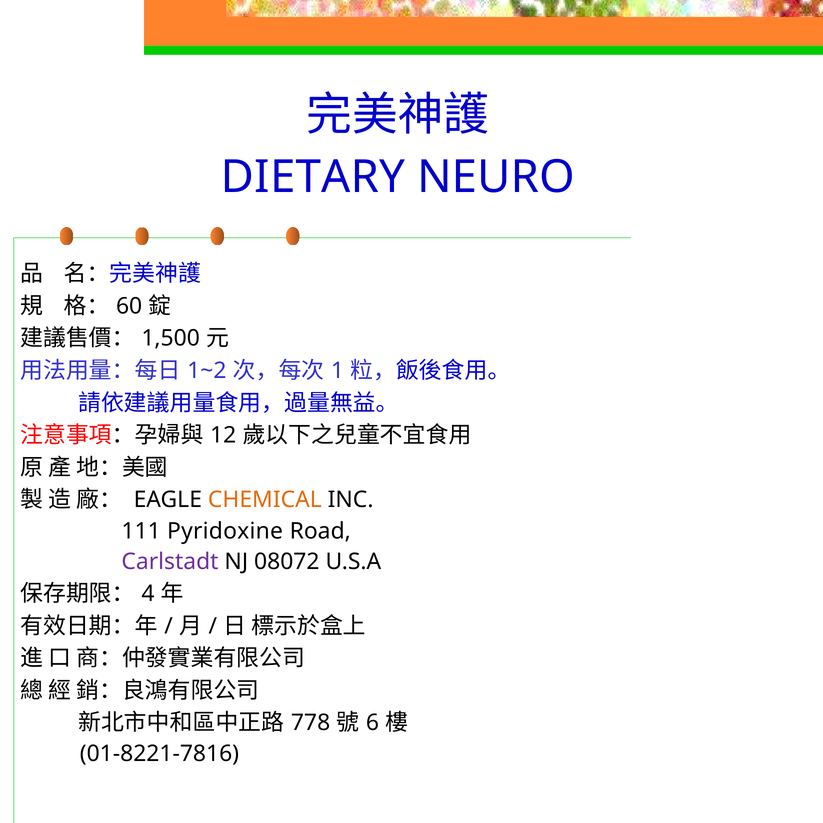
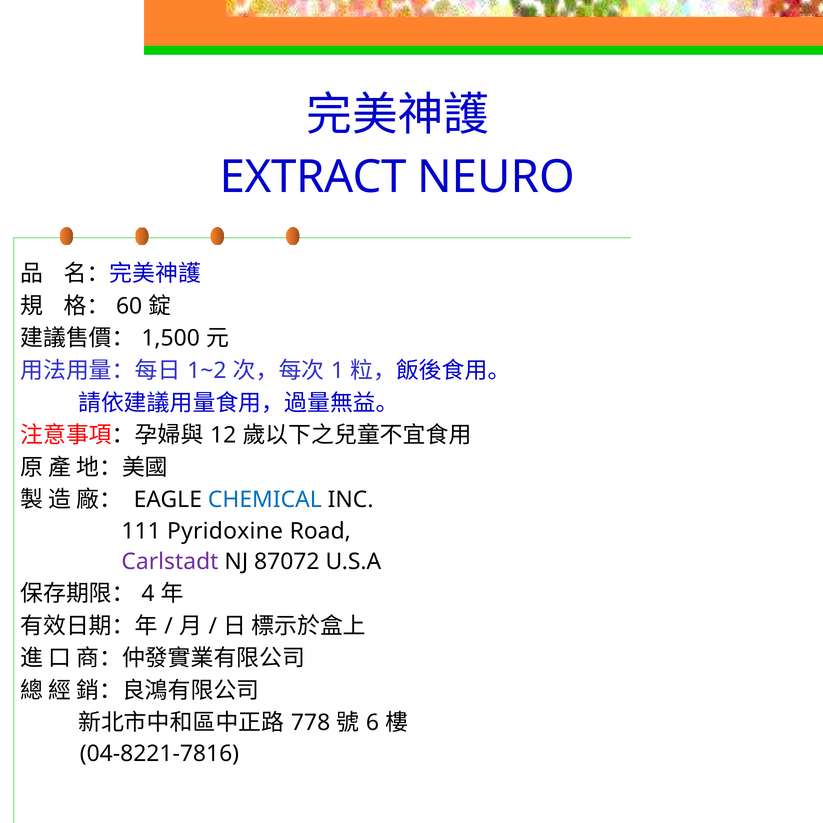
DIETARY: DIETARY -> EXTRACT (313, 177)
CHEMICAL colour: orange -> blue (265, 500)
08072: 08072 -> 87072 (287, 562)
01-8221-7816: 01-8221-7816 -> 04-8221-7816 (159, 754)
